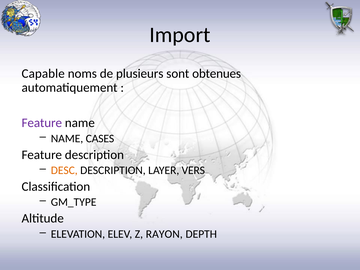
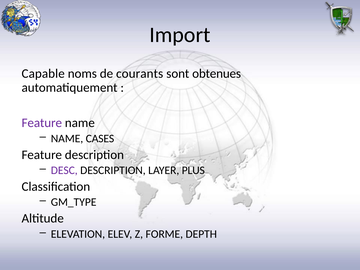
plusieurs: plusieurs -> courants (140, 74)
DESC colour: orange -> purple (64, 170)
VERS: VERS -> PLUS (193, 170)
RAYON: RAYON -> FORME (164, 234)
